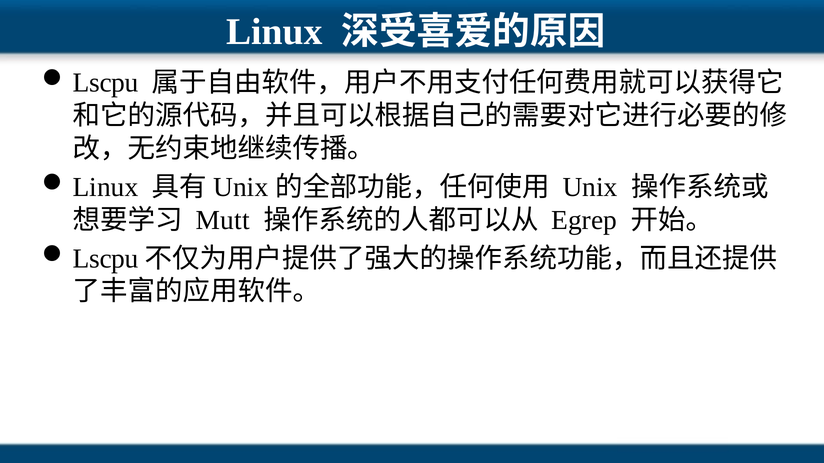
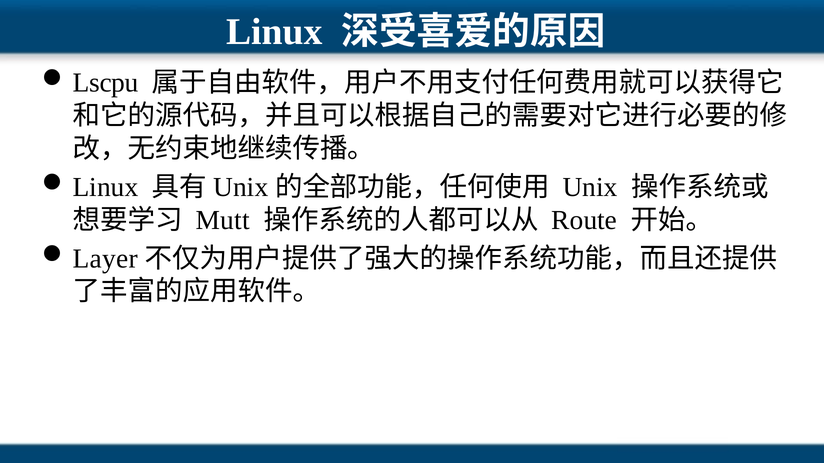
Egrep: Egrep -> Route (584, 220)
Lscpu: Lscpu -> Layer (105, 259)
